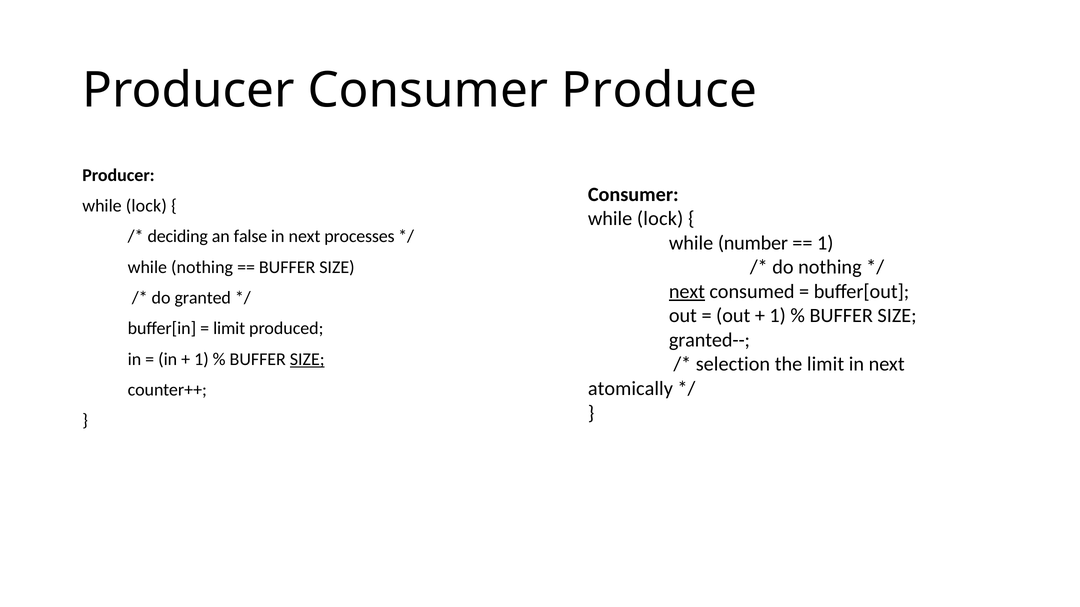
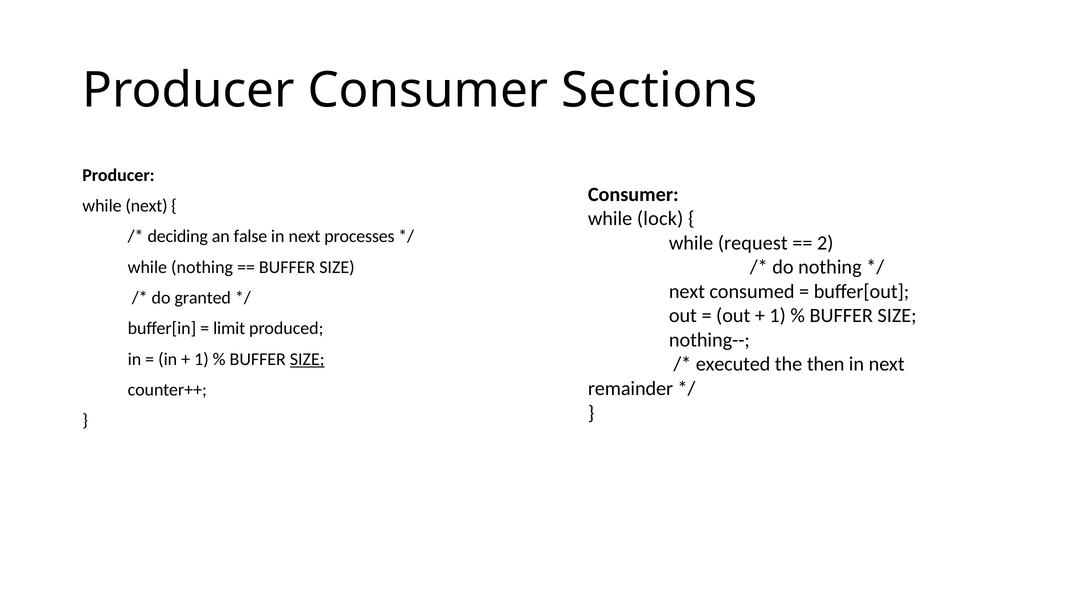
Produce: Produce -> Sections (659, 91)
lock: lock -> next (147, 206)
number: number -> request (753, 243)
1: 1 -> 2 (825, 243)
next underline: present -> none (687, 292)
granted--: granted-- -> nothing-- (709, 340)
selection: selection -> executed (733, 365)
the limit: limit -> then (826, 365)
atomically: atomically -> remainder (630, 389)
